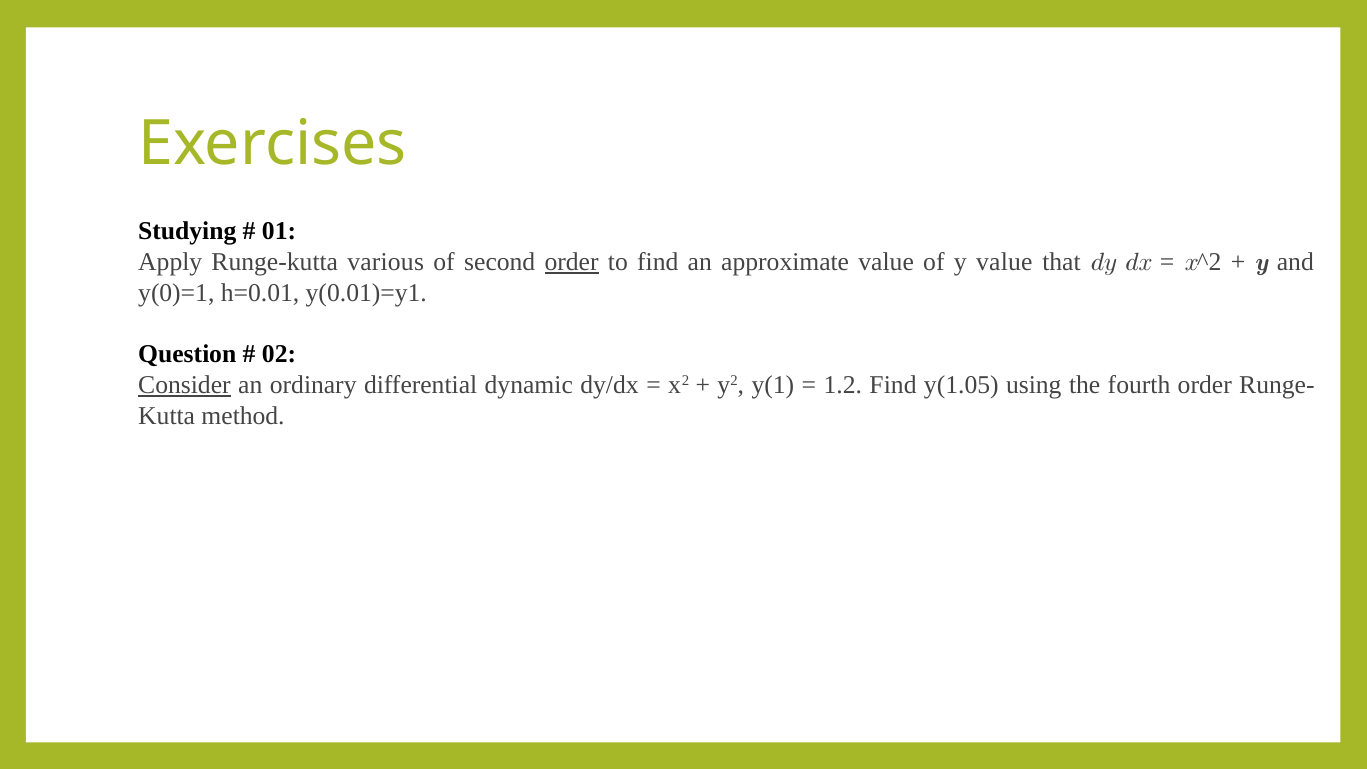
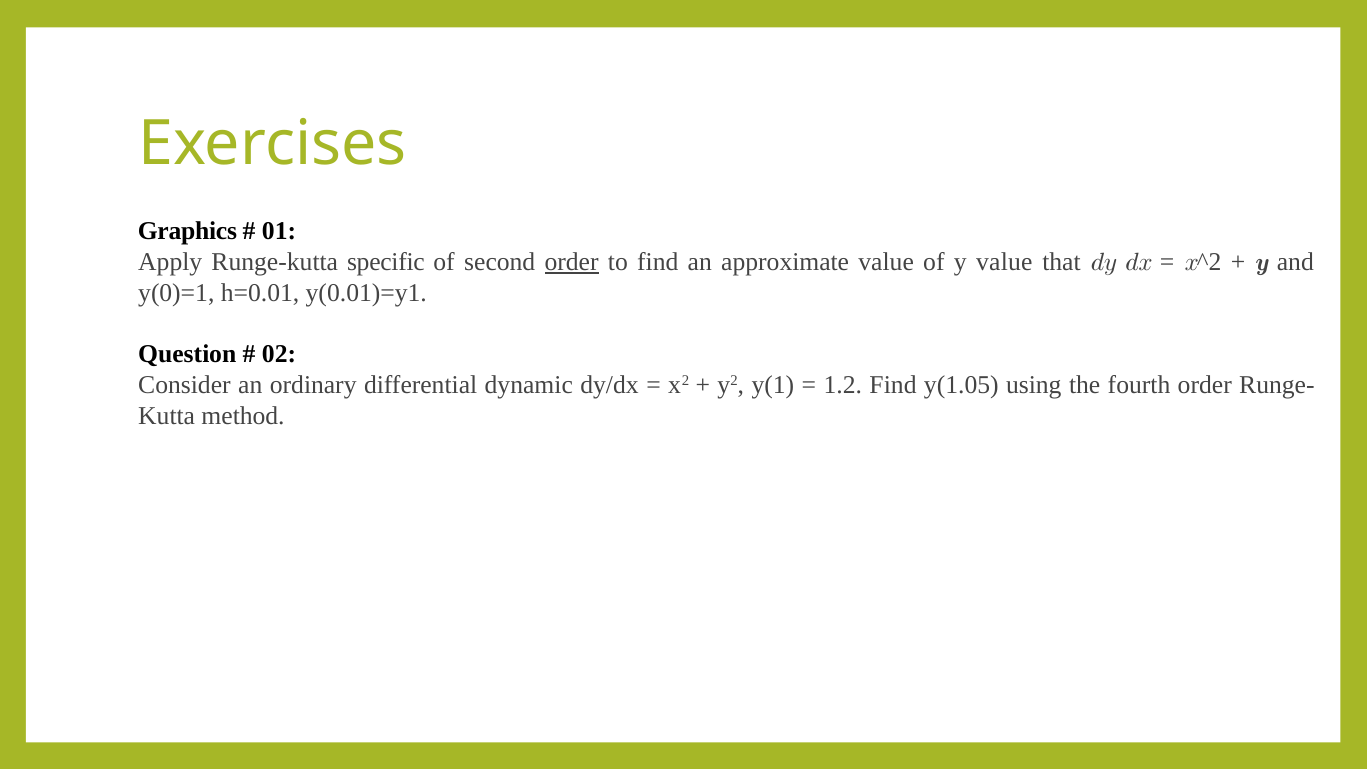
Studying: Studying -> Graphics (187, 231)
various: various -> specific (386, 262)
Consider underline: present -> none (184, 385)
